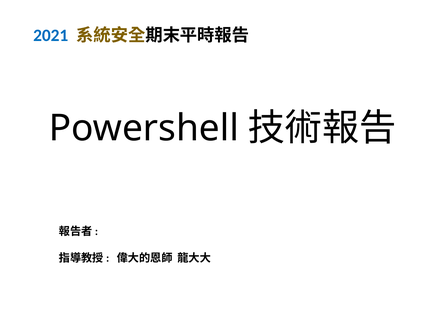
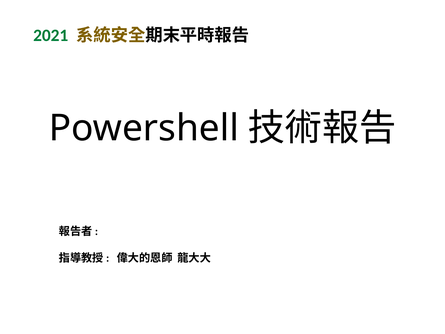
2021 colour: blue -> green (51, 35)
